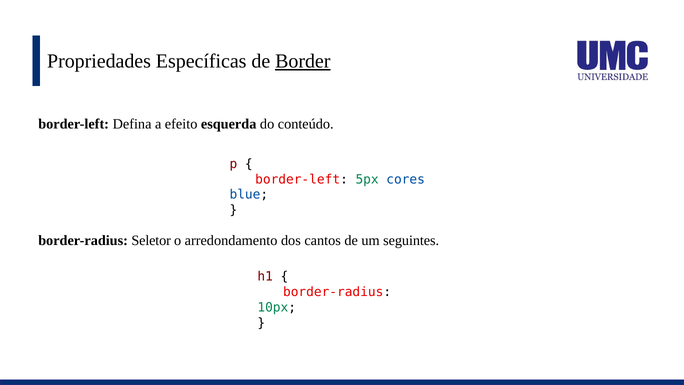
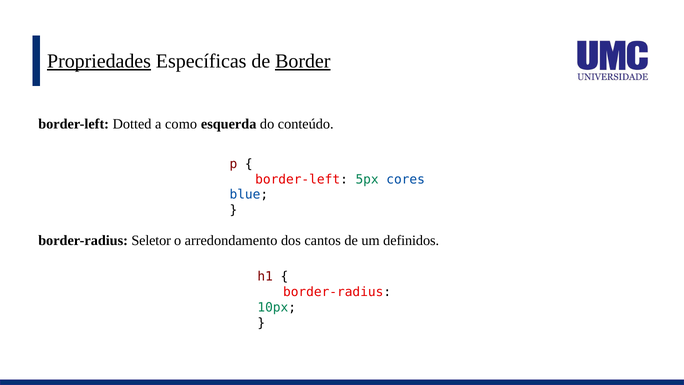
Propriedades underline: none -> present (99, 61)
Defina: Defina -> Dotted (132, 124)
efeito: efeito -> como (181, 124)
seguintes: seguintes -> definidos (411, 241)
